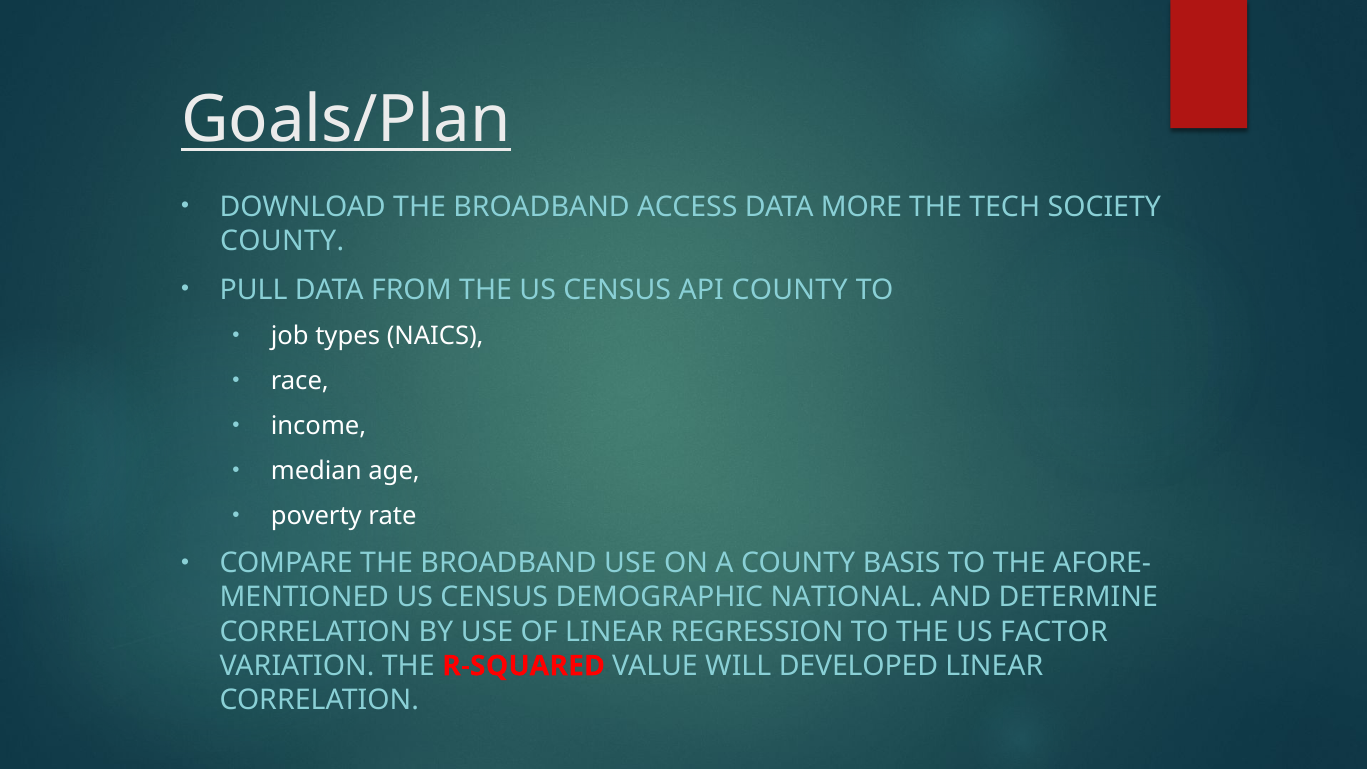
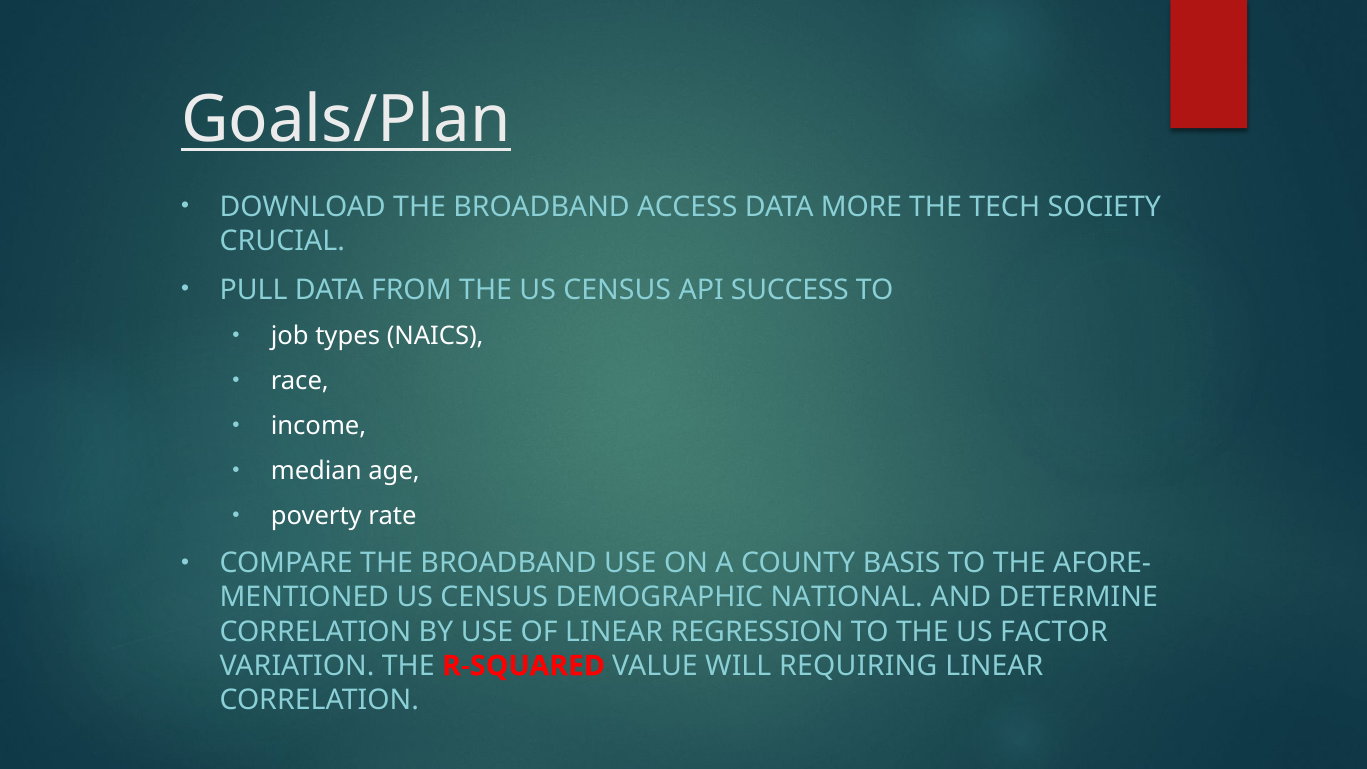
COUNTY: COUNTY -> CRUCIAL (282, 241)
API COUNTY: COUNTY -> SUCCESS (790, 290)
DEVELOPED: DEVELOPED -> REQUIRING (858, 666)
